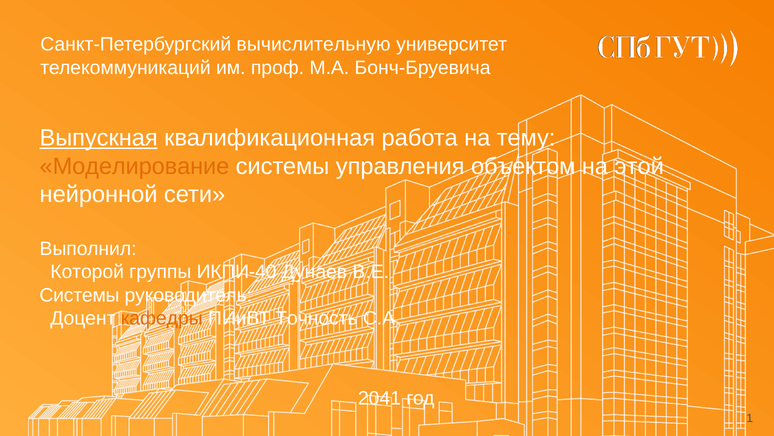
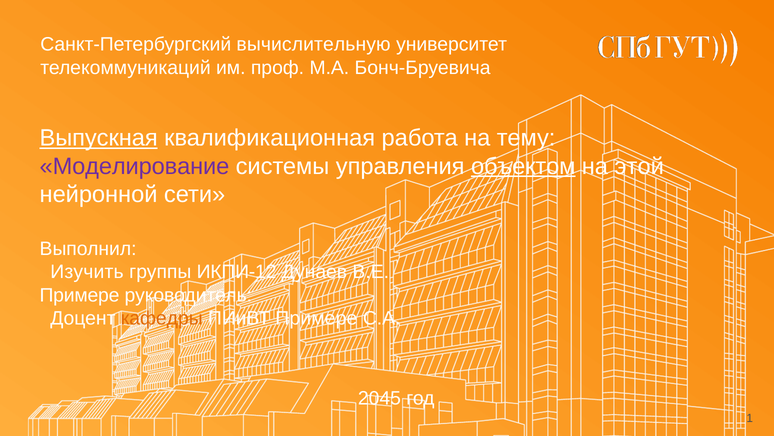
Моделирование colour: orange -> purple (134, 166)
объектом underline: none -> present (523, 166)
Которой: Которой -> Изучить (87, 271)
ИКПИ-40: ИКПИ-40 -> ИКПИ-12 (237, 271)
Системы: Системы -> Примере (79, 295)
ПИиВТ Точность: Точность -> Примере (316, 318)
2041: 2041 -> 2045 (379, 398)
